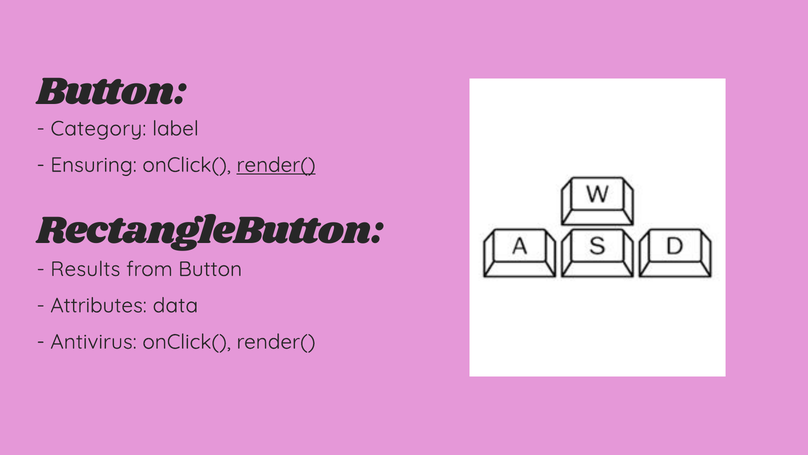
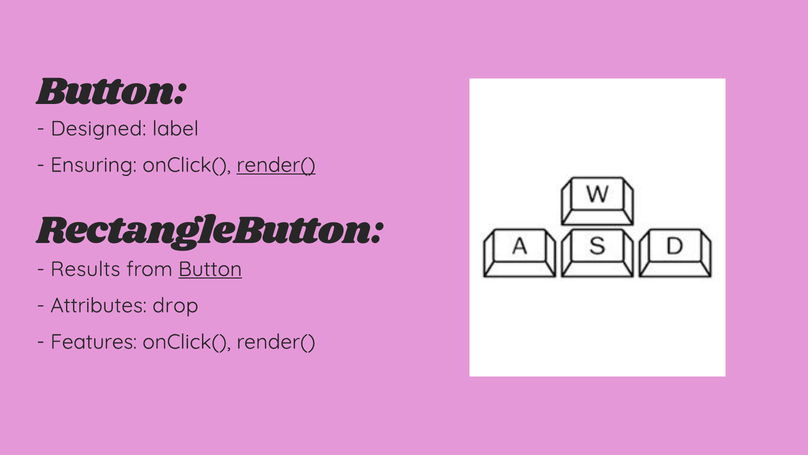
Category: Category -> Designed (98, 128)
Button underline: none -> present (210, 269)
data: data -> drop (175, 305)
Antivirus: Antivirus -> Features (94, 342)
